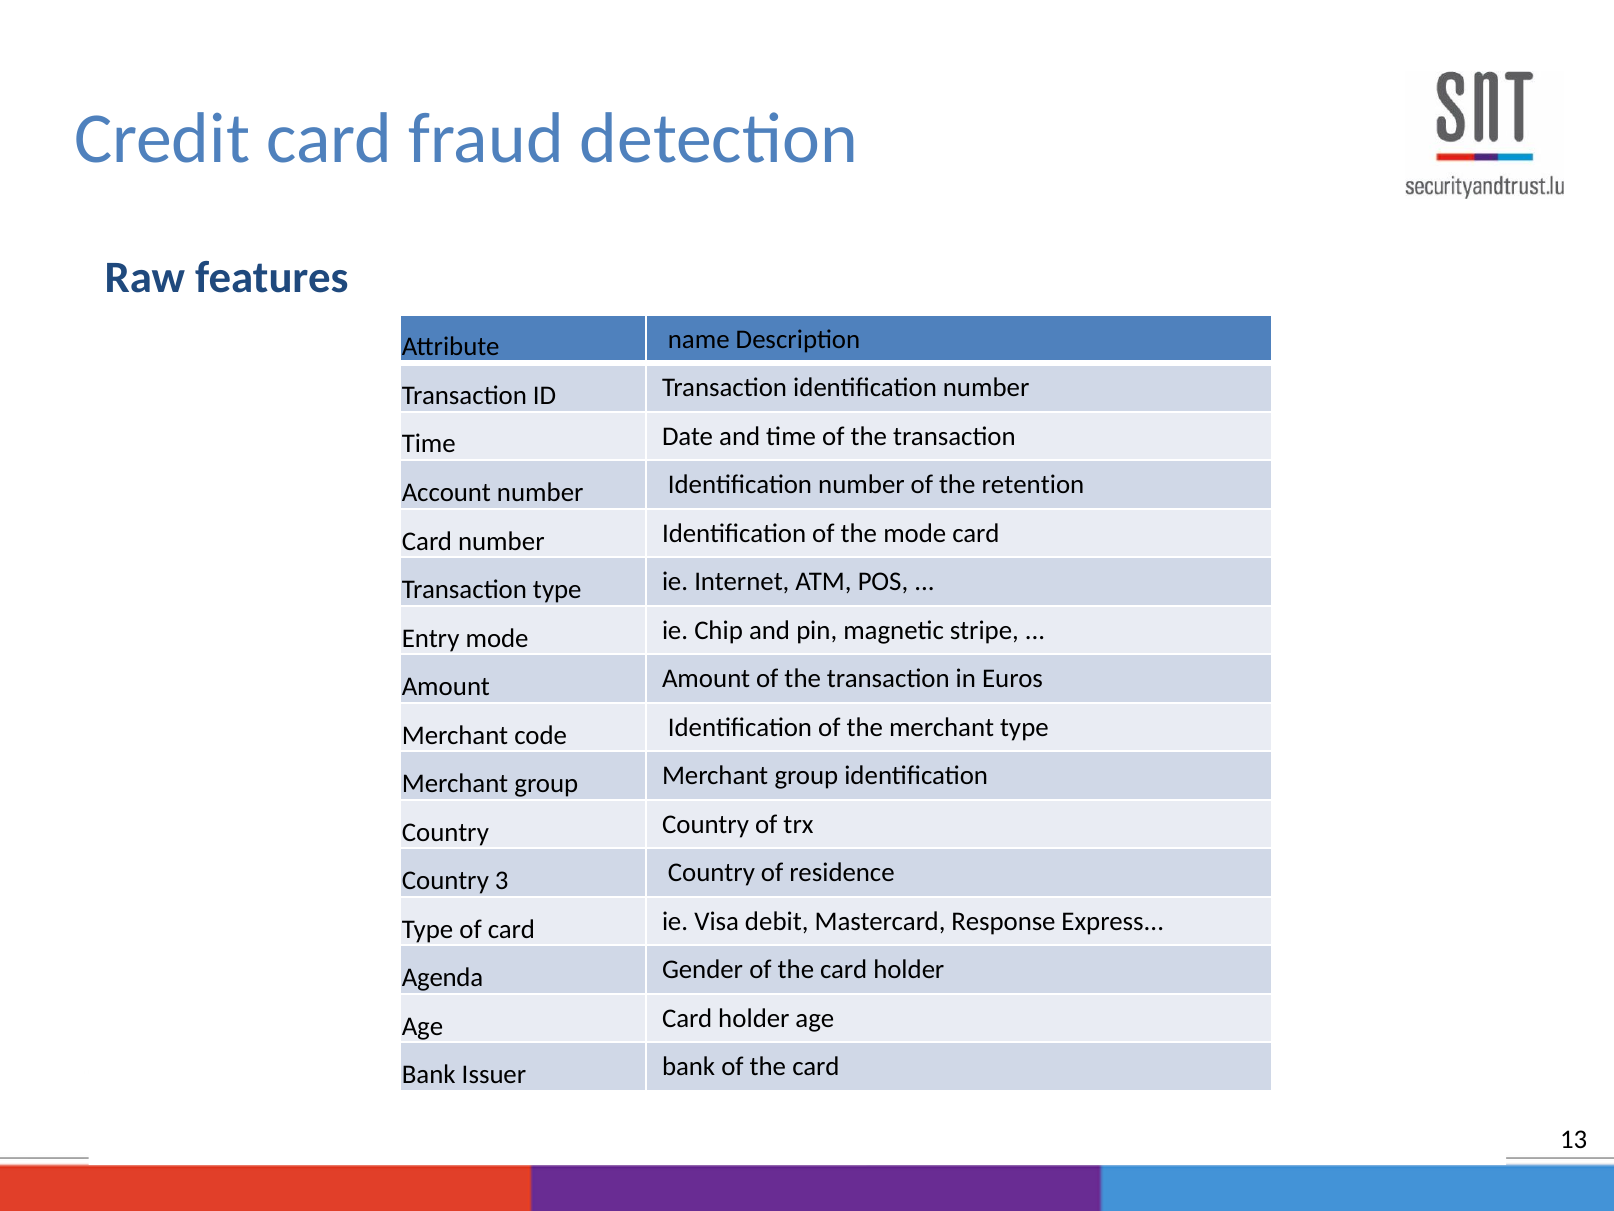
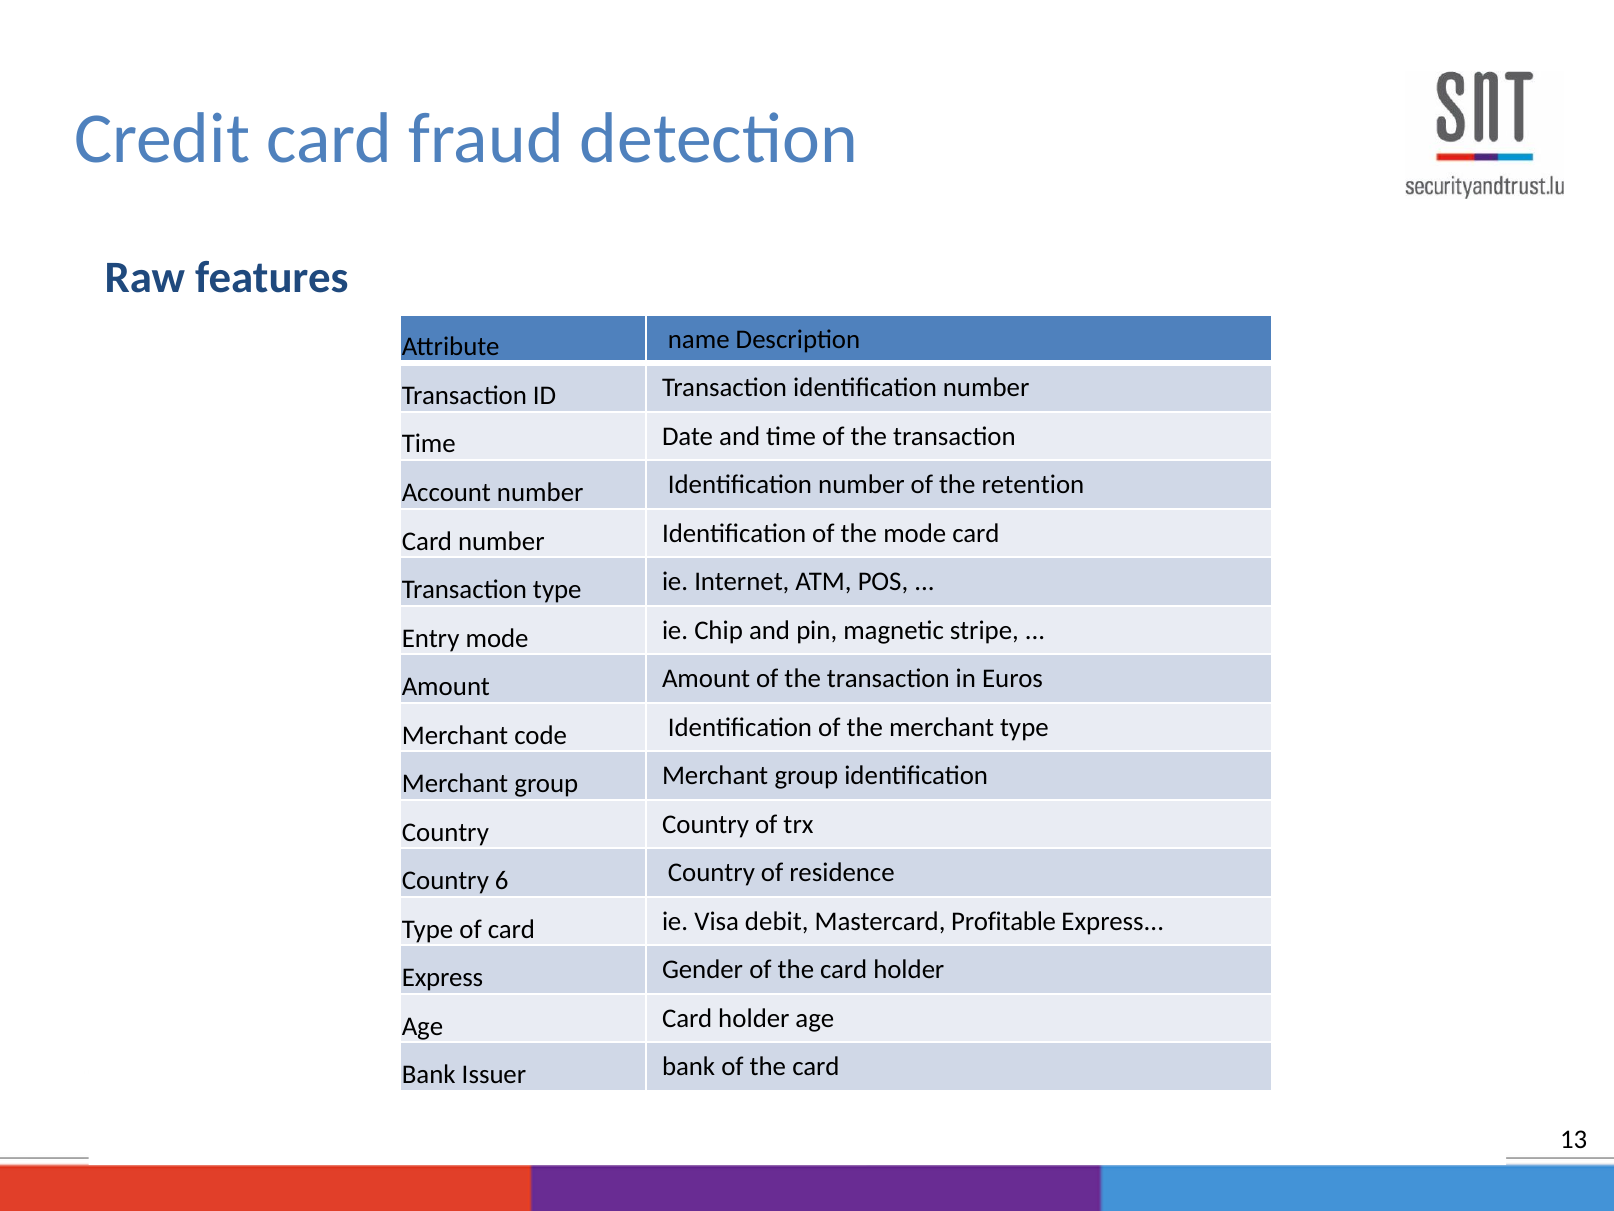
3: 3 -> 6 (502, 880)
Response: Response -> Profitable (1004, 921)
Agenda: Agenda -> Express (443, 977)
